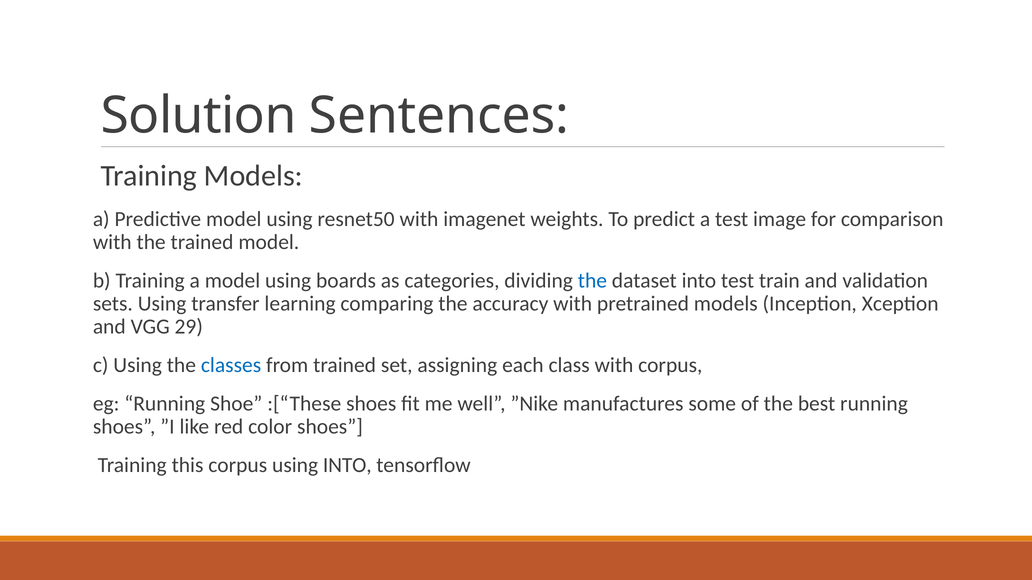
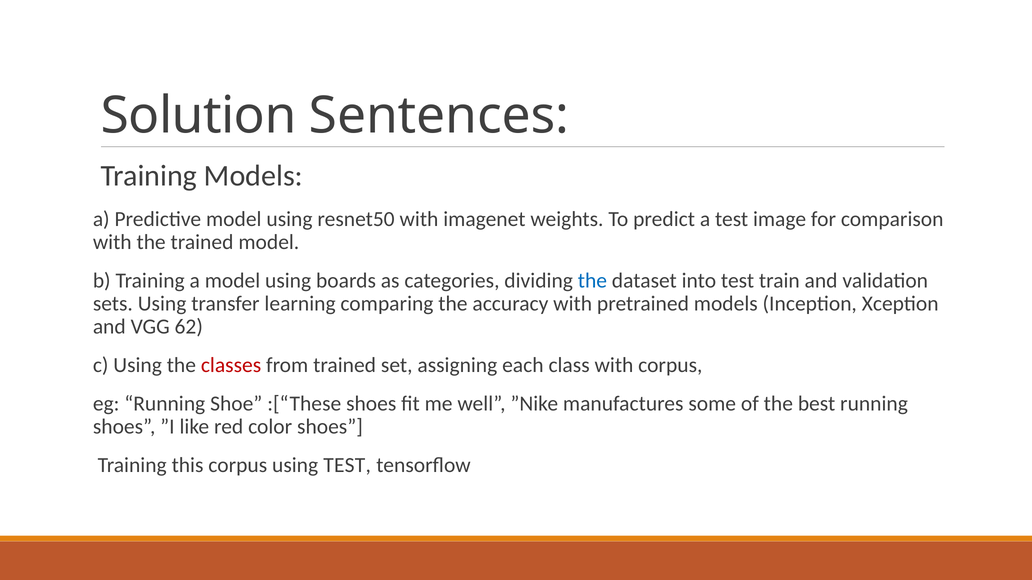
29: 29 -> 62 (189, 327)
classes colour: blue -> red (231, 365)
using INTO: INTO -> TEST (347, 465)
